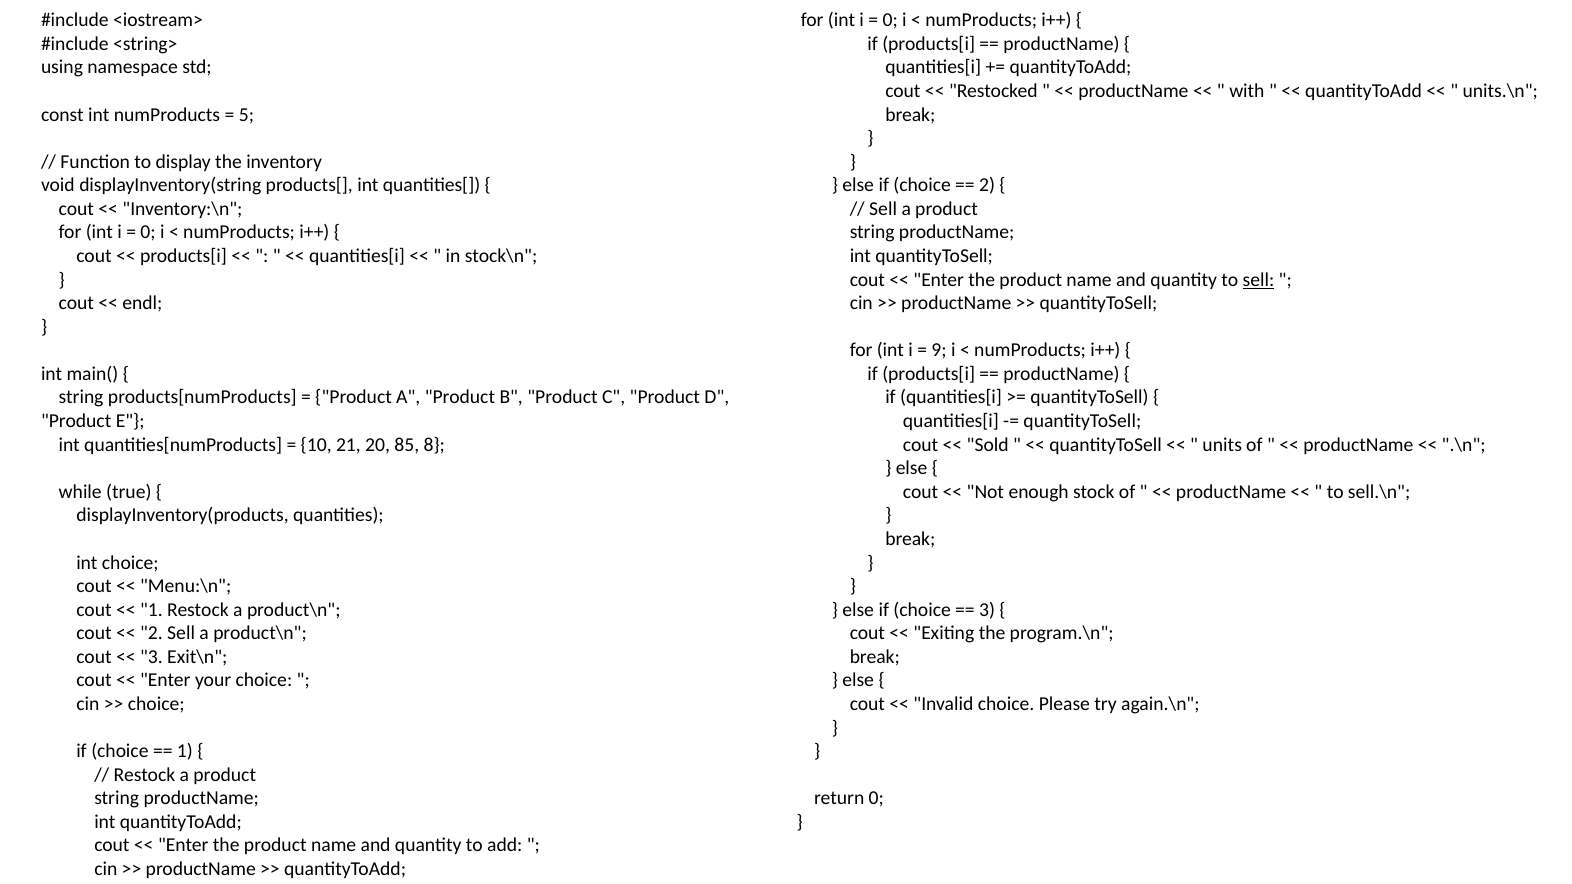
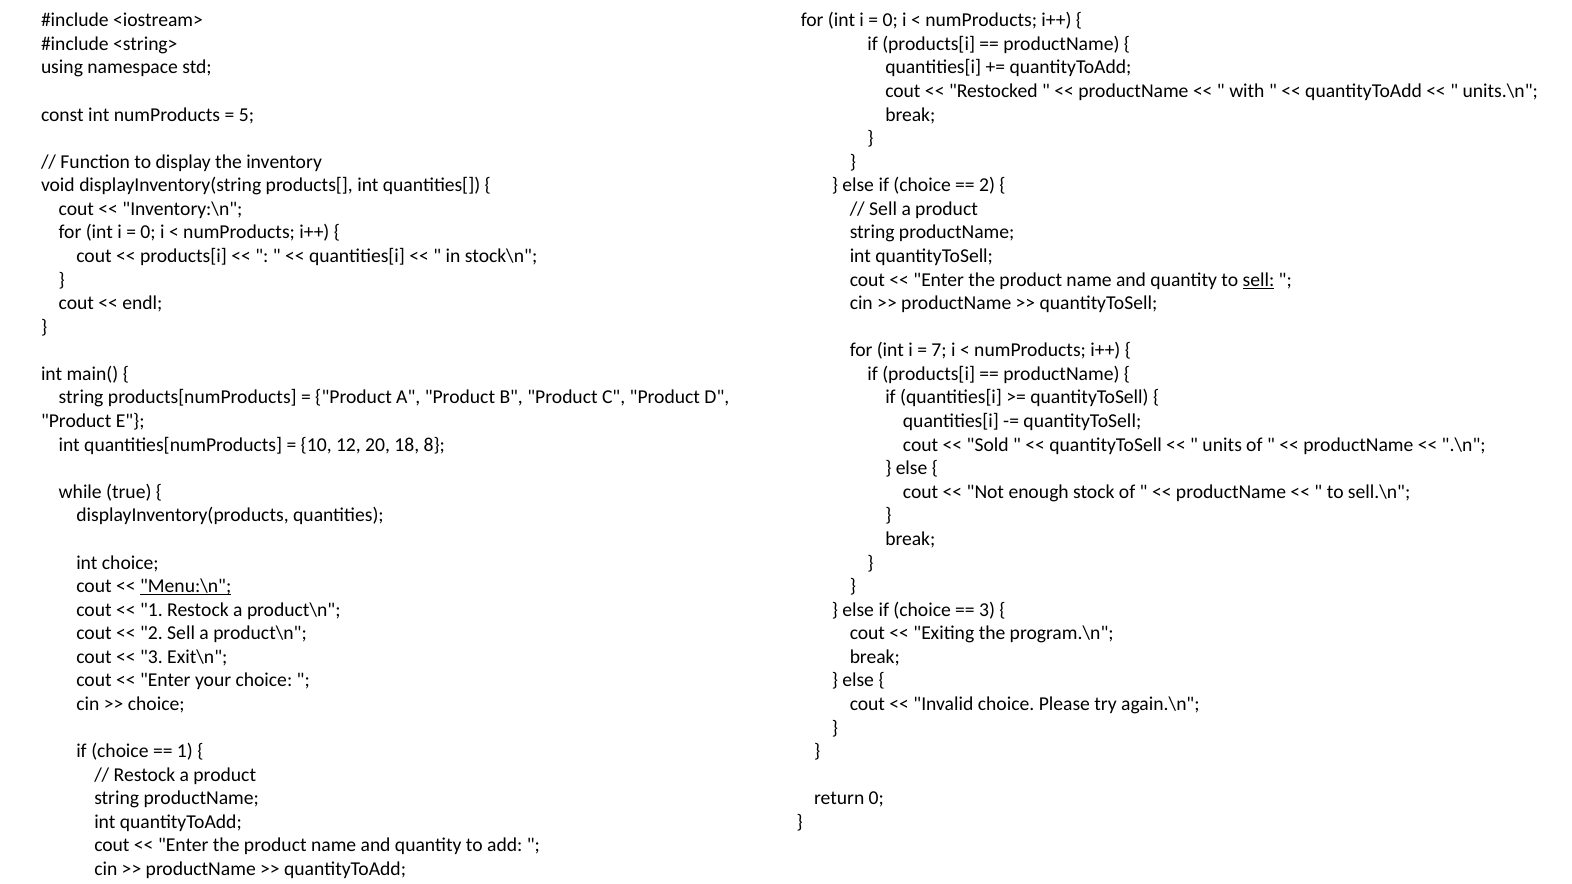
9: 9 -> 7 (939, 350)
21: 21 -> 12 (348, 445)
85: 85 -> 18 (407, 445)
Menu:\n underline: none -> present (186, 586)
